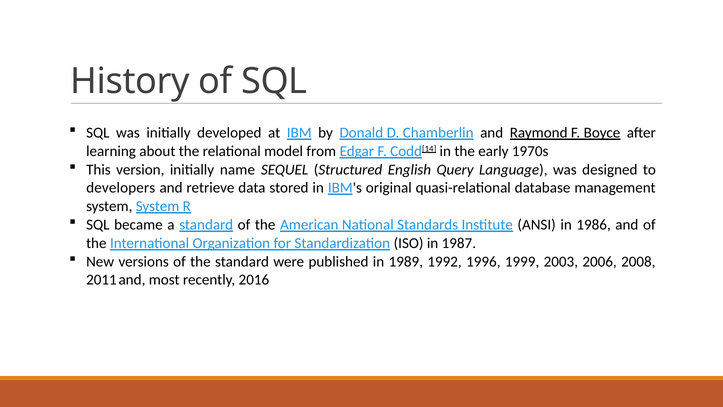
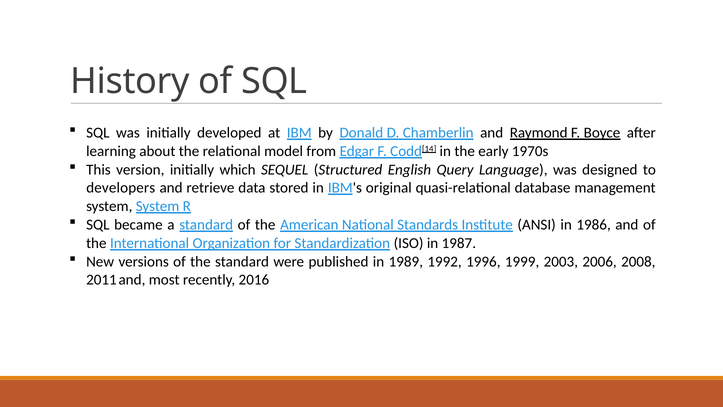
name: name -> which (238, 169)
